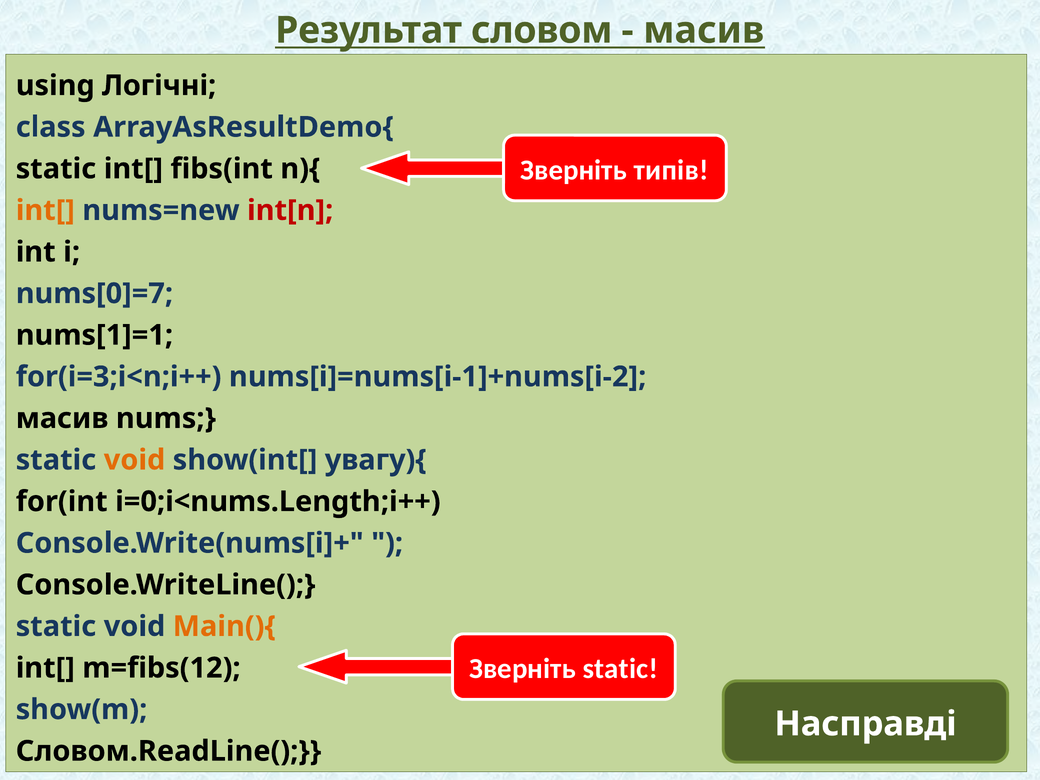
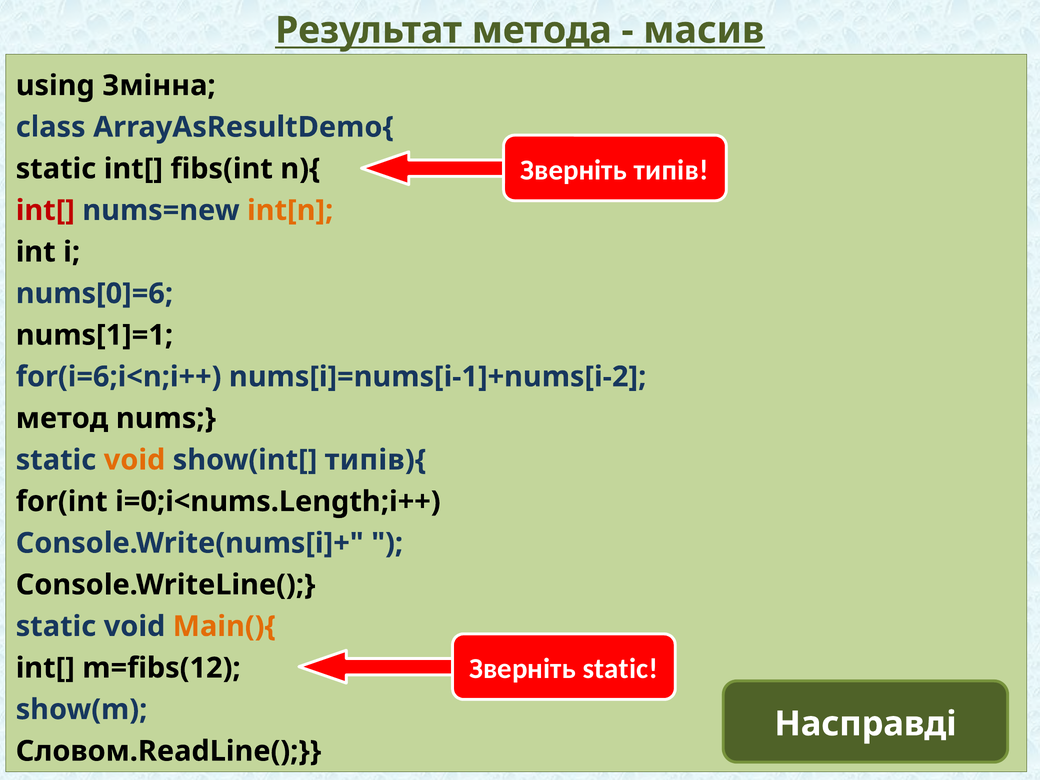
словом: словом -> метода (542, 30)
Логічні: Логічні -> Змiнна (159, 86)
int[ colour: orange -> red (45, 210)
int[n colour: red -> orange (290, 210)
nums[0]=7: nums[0]=7 -> nums[0]=6 (94, 294)
for(i=3;i<n;i++: for(i=3;i<n;i++ -> for(i=6;i<n;i++ (119, 377)
масив: масив -> метод (62, 418)
увагу){: увагу){ -> типів){ (376, 460)
